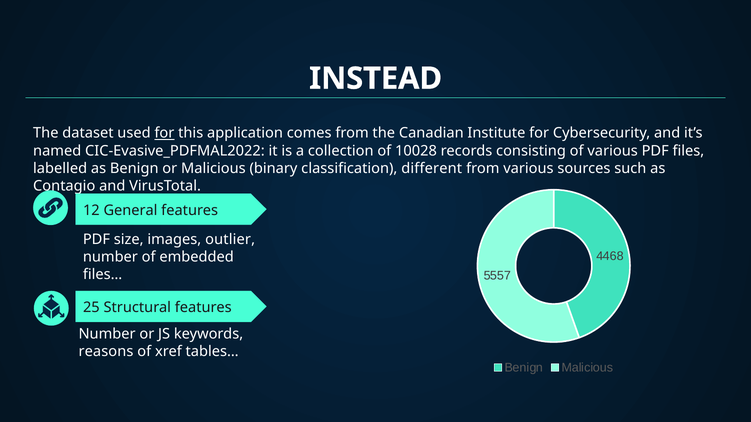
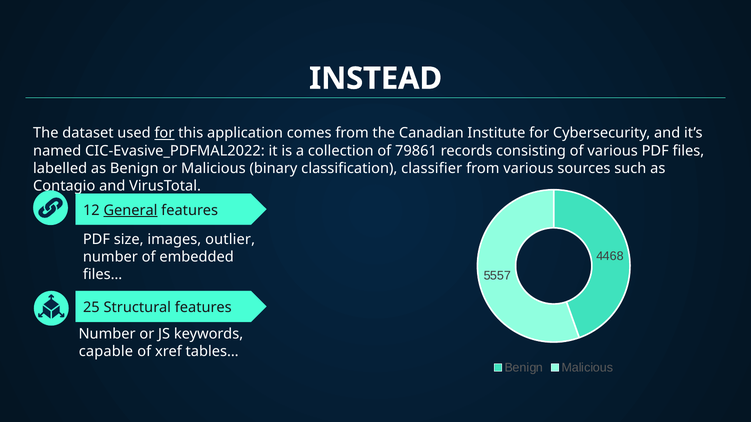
10028: 10028 -> 79861 (416, 151)
different: different -> classifier (432, 168)
General underline: none -> present (130, 210)
reasons: reasons -> capable (106, 352)
